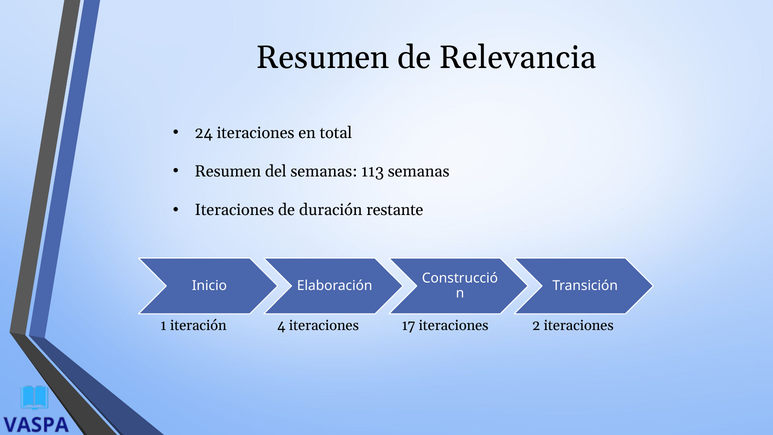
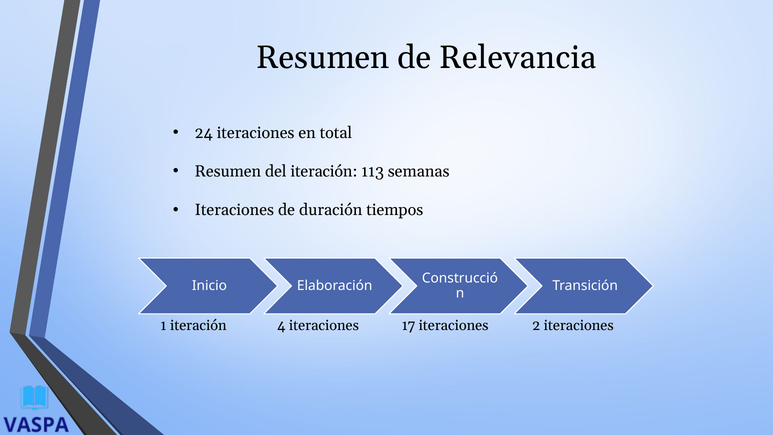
del semanas: semanas -> iteración (324, 171)
restante: restante -> tiempos (395, 210)
